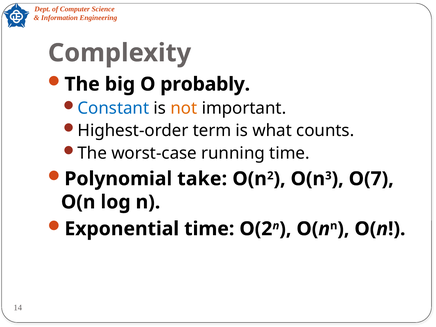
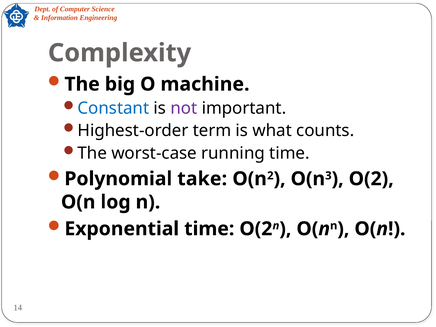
probably: probably -> machine (205, 84)
not colour: orange -> purple (184, 108)
O(7: O(7 -> O(2 (371, 179)
